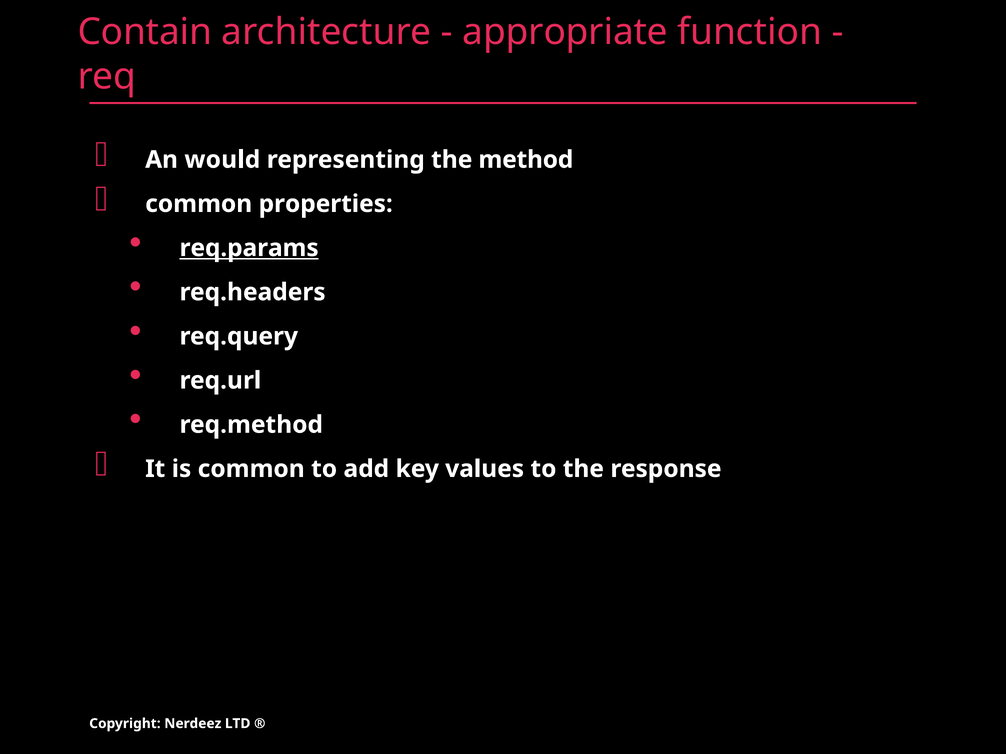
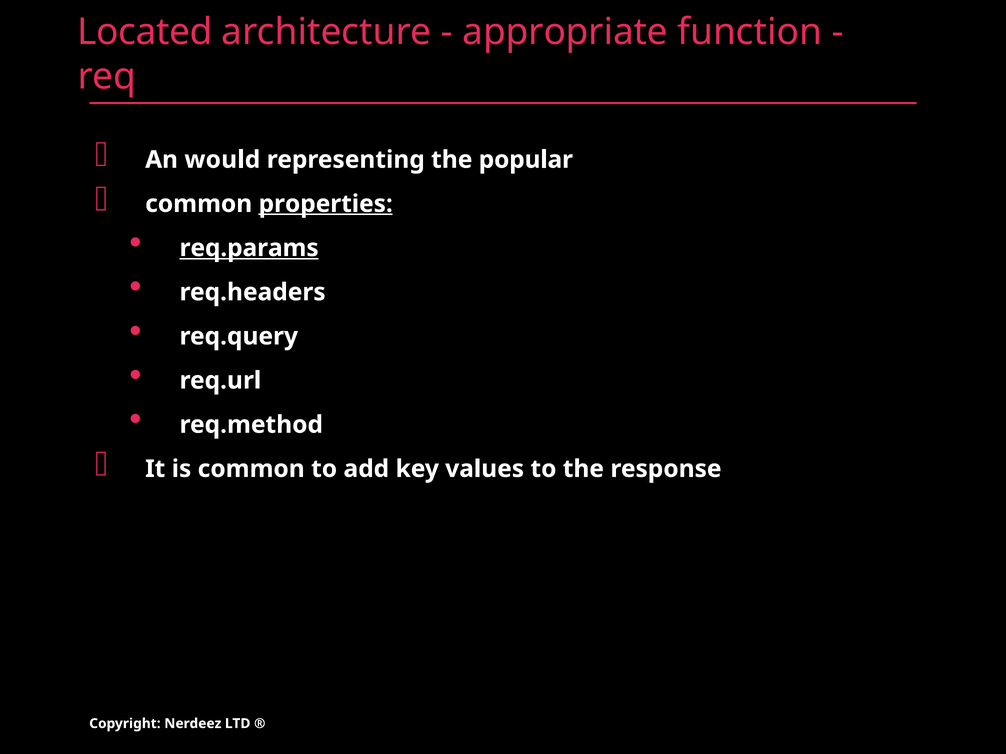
Contain: Contain -> Located (145, 32)
method: method -> popular (526, 160)
properties underline: none -> present (326, 204)
